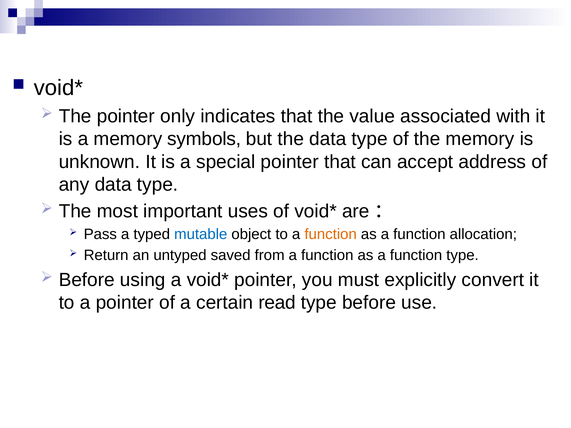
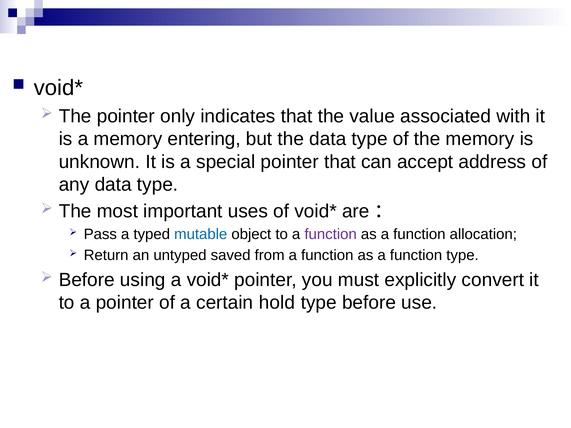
symbols: symbols -> entering (204, 139)
function colour: orange -> purple (331, 234)
read: read -> hold (277, 303)
